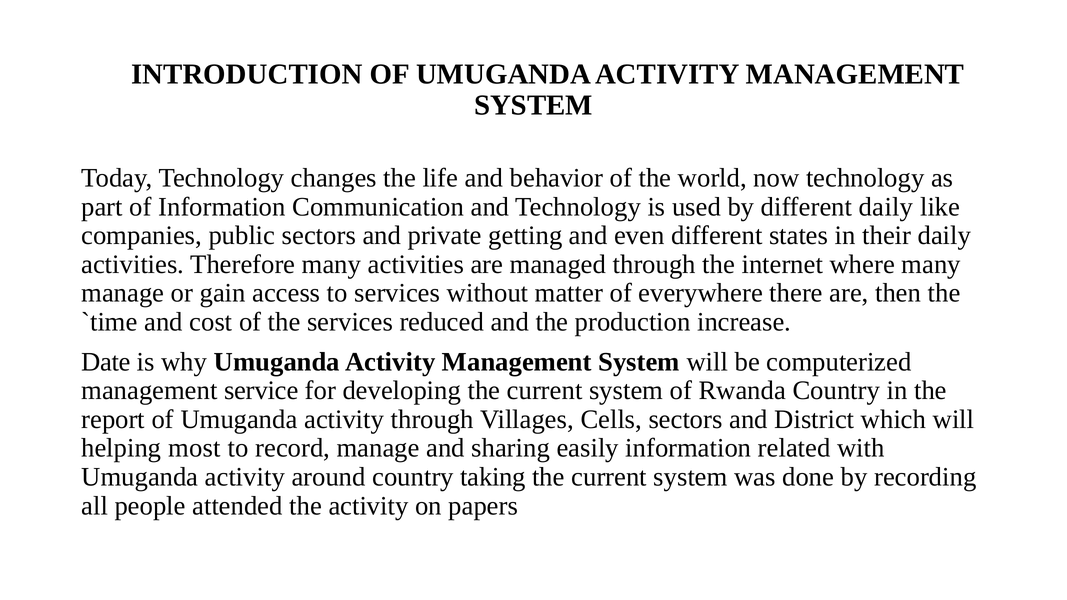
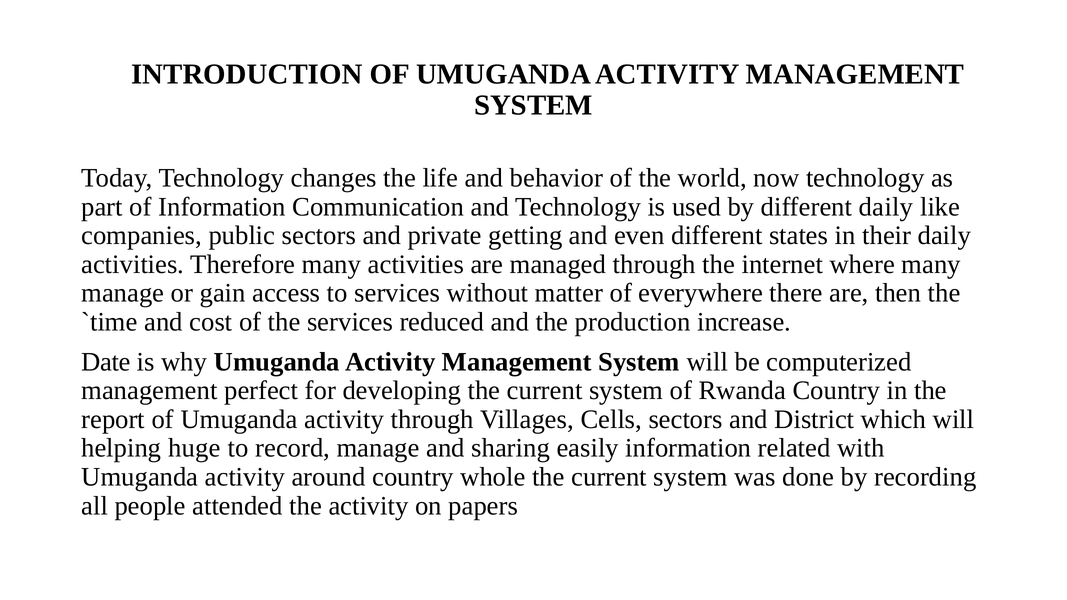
service: service -> perfect (261, 391)
most: most -> huge (194, 448)
taking: taking -> whole (493, 477)
